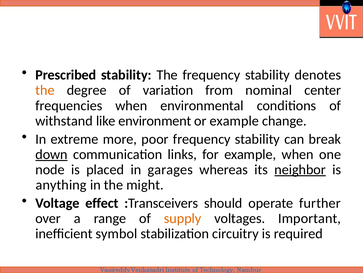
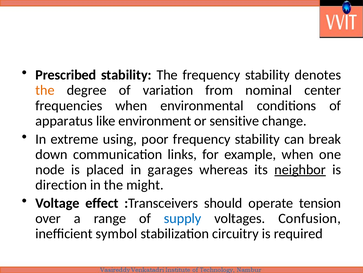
withstand: withstand -> apparatus (64, 121)
or example: example -> sensitive (234, 121)
more: more -> using (120, 139)
down underline: present -> none (52, 154)
anything: anything -> direction (61, 184)
further: further -> tension (320, 203)
supply colour: orange -> blue (183, 218)
Important: Important -> Confusion (310, 218)
